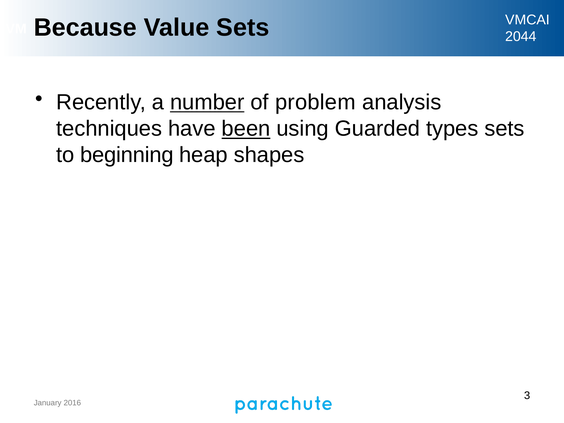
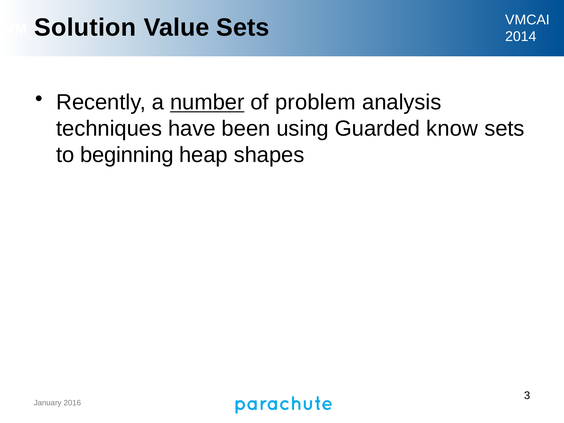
Because: Because -> Solution (85, 28)
2044: 2044 -> 2014 (521, 37)
been underline: present -> none (246, 129)
types: types -> know (452, 129)
